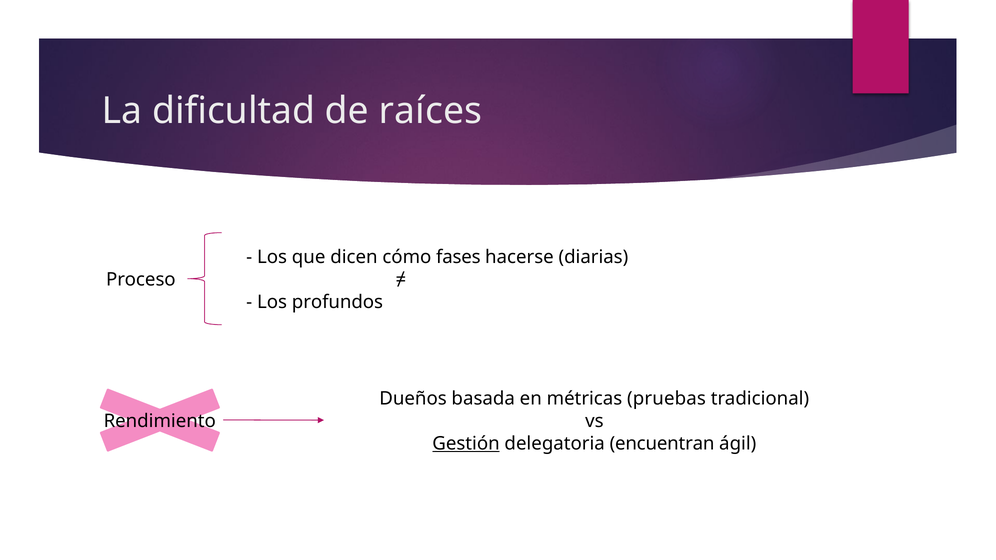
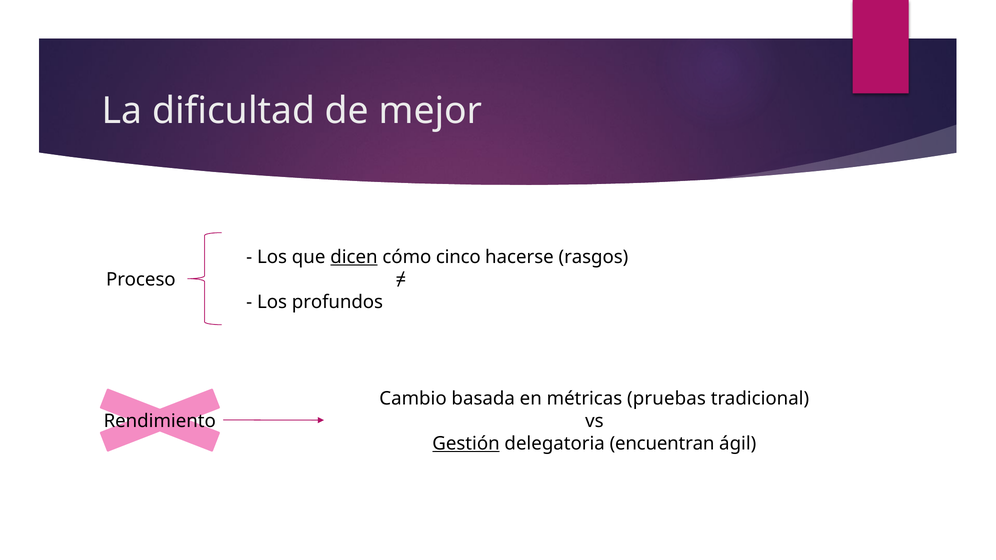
raíces: raíces -> mejor (430, 111)
dicen underline: none -> present (354, 257)
fases: fases -> cinco (458, 257)
diarias: diarias -> rasgos (593, 257)
Dueños: Dueños -> Cambio (413, 399)
